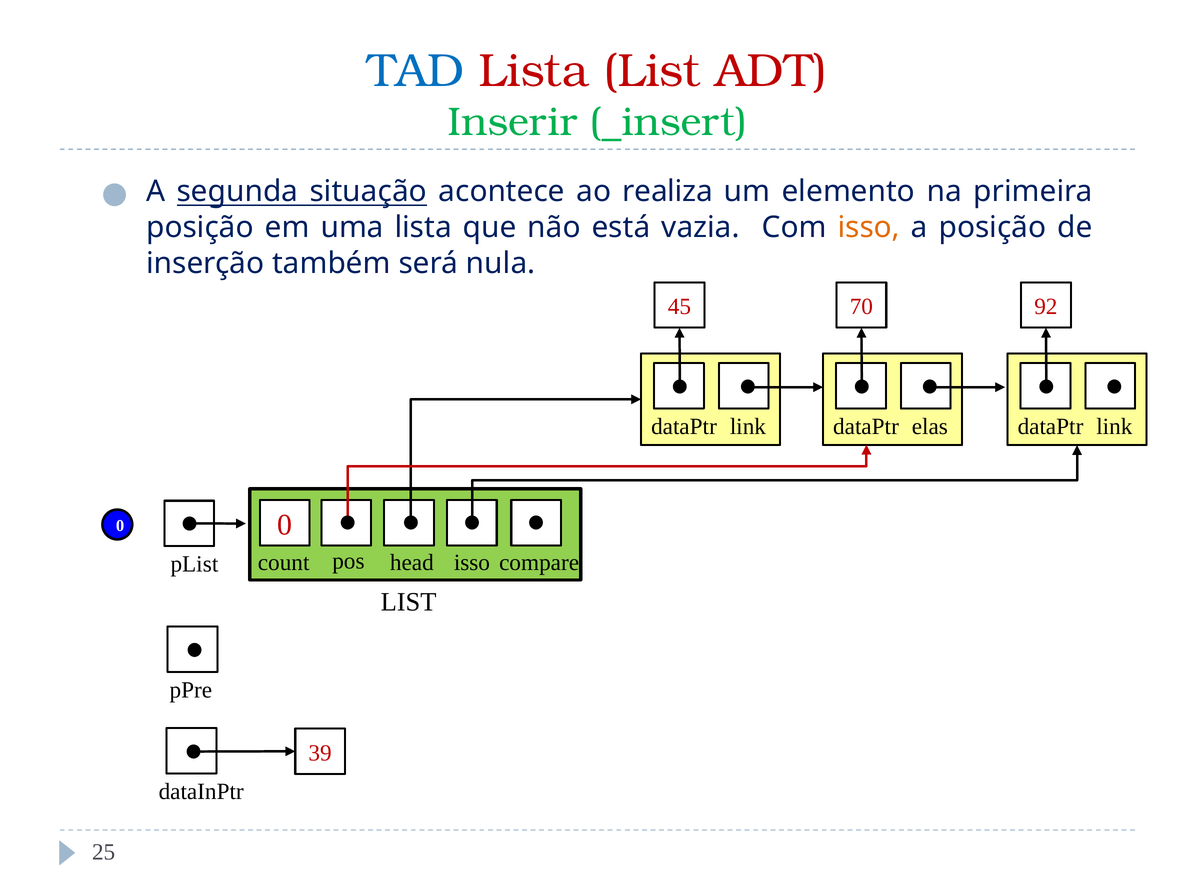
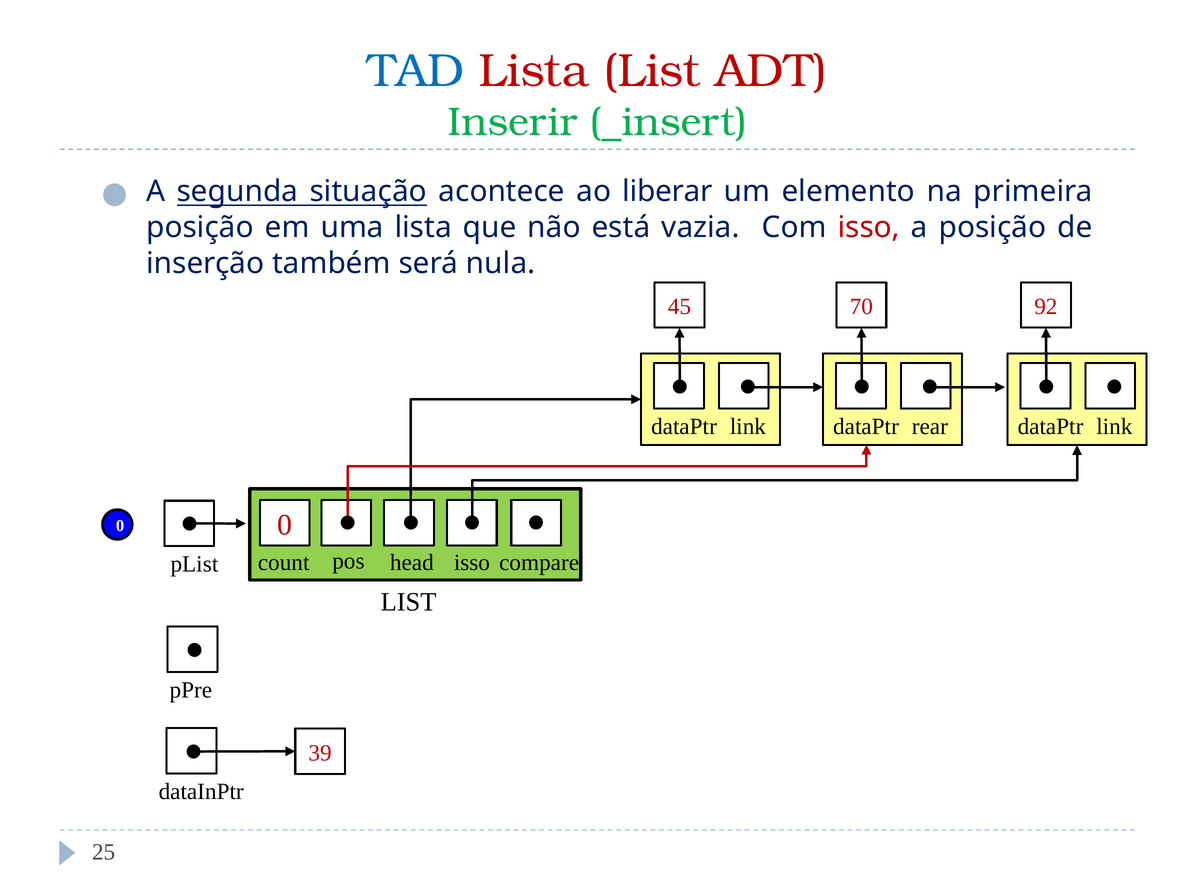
realiza: realiza -> liberar (668, 192)
isso colour: orange -> red (869, 227)
elas: elas -> rear (930, 427)
